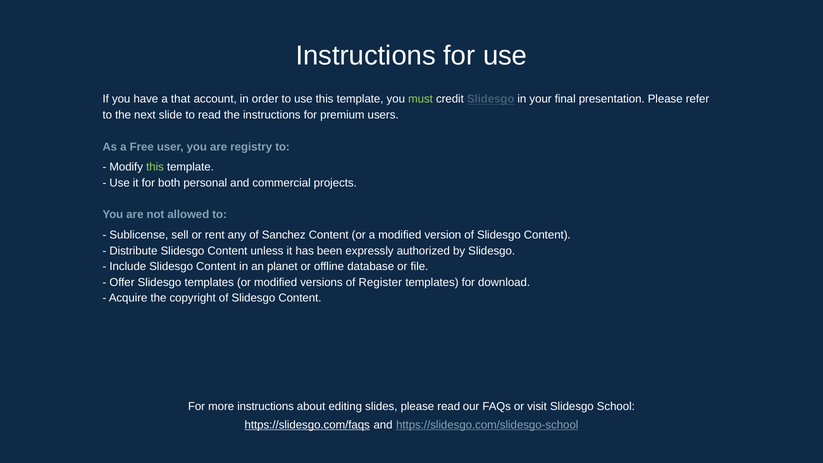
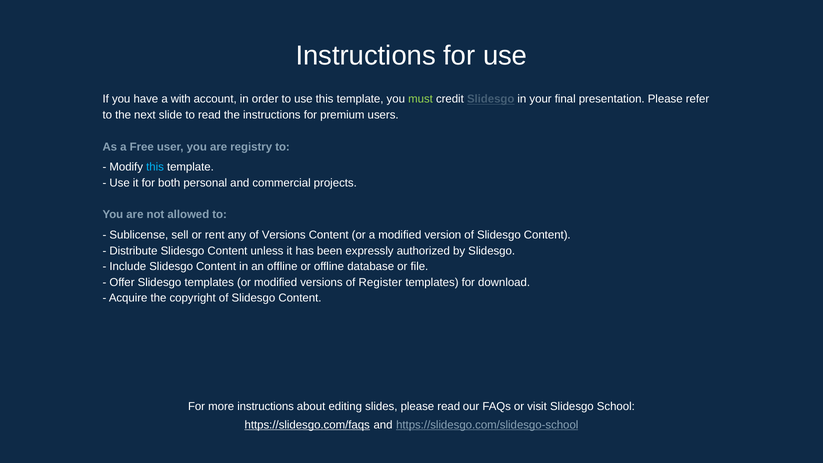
that: that -> with (181, 99)
this colour: light green -> light blue (155, 167)
of Sanchez: Sanchez -> Versions (284, 235)
an planet: planet -> offline (282, 267)
